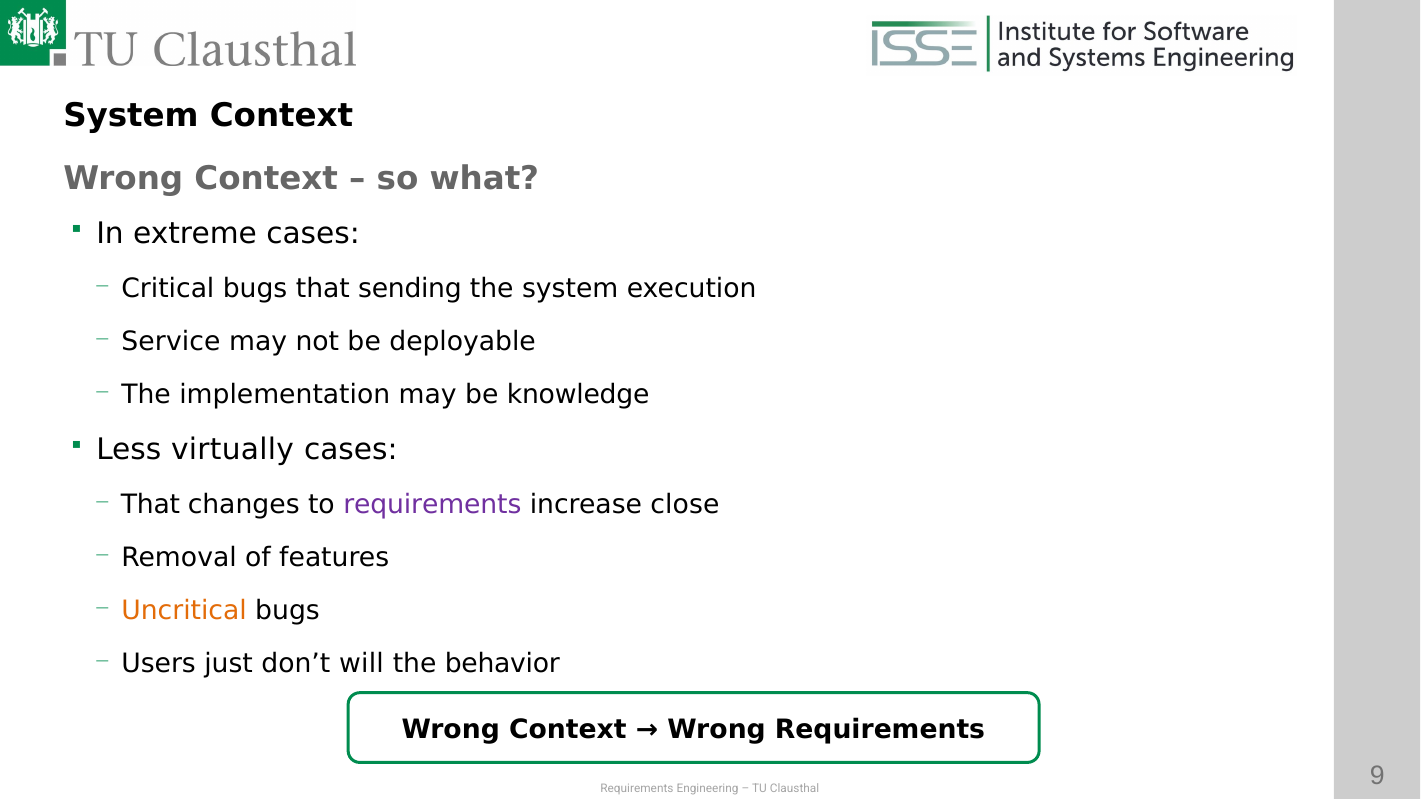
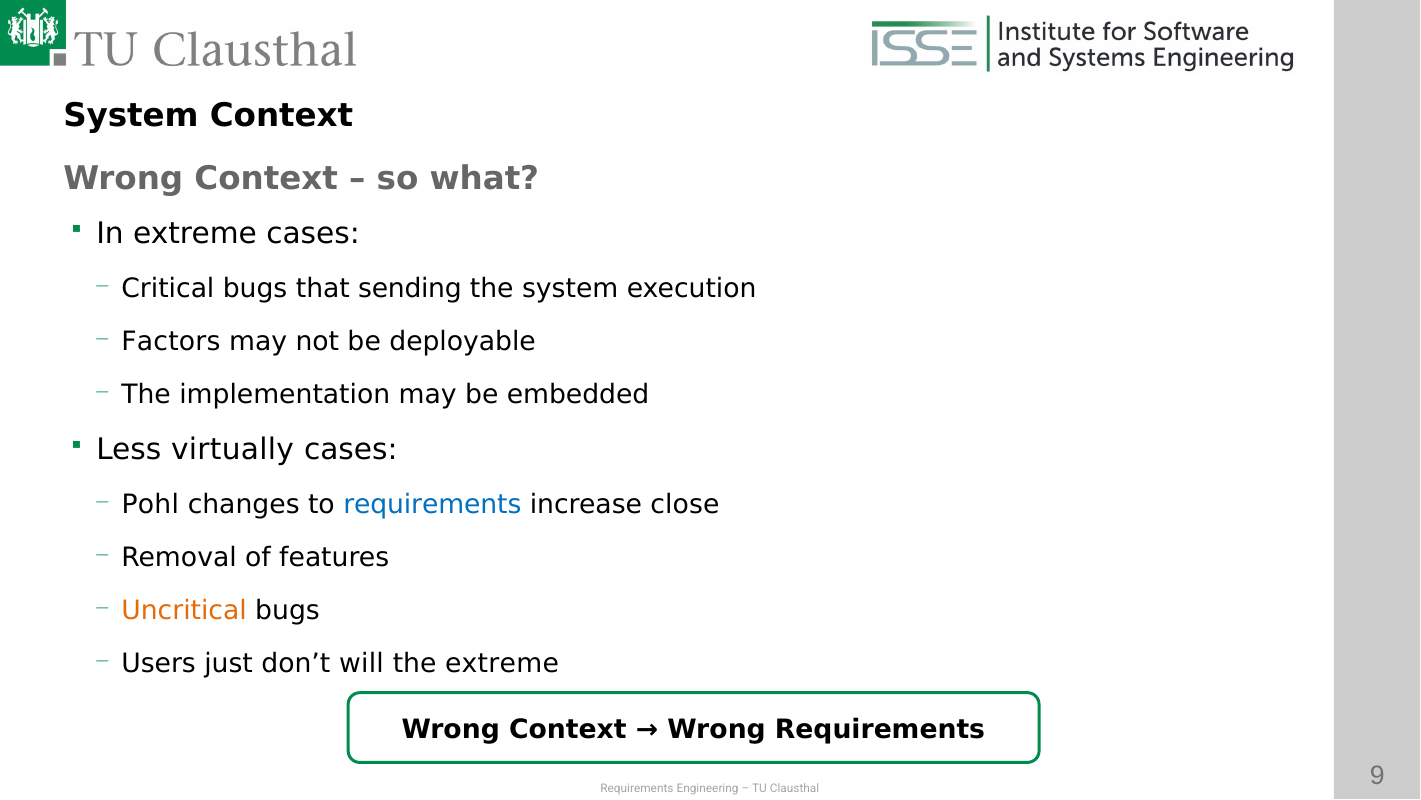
Service: Service -> Factors (171, 341)
knowledge: knowledge -> embedded (578, 394)
That: That -> Pohl (150, 504)
requirements colour: purple -> blue (432, 504)
the behavior: behavior -> extreme (502, 663)
